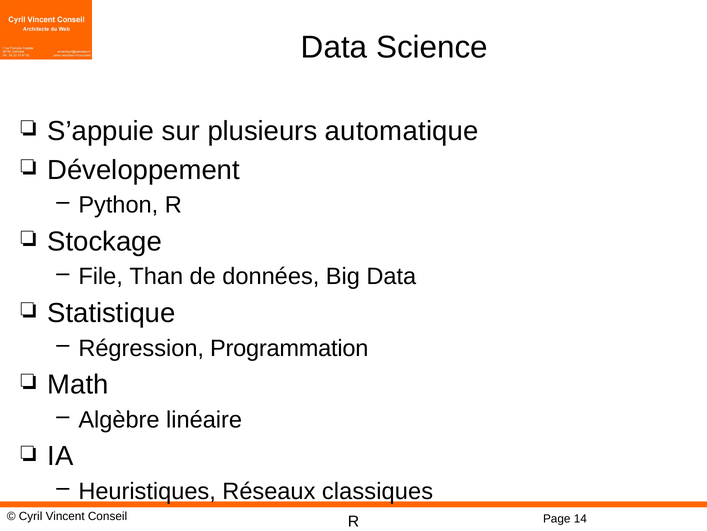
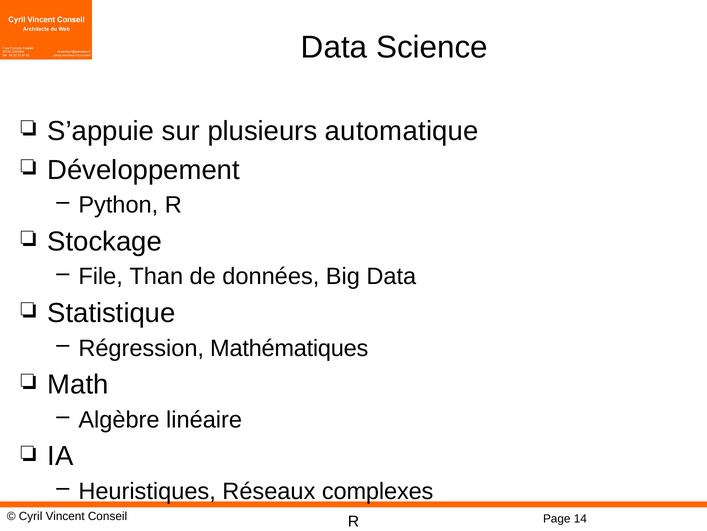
Programmation: Programmation -> Mathématiques (289, 348)
classiques: classiques -> complexes (378, 491)
